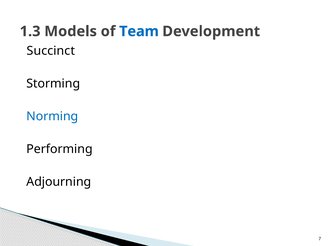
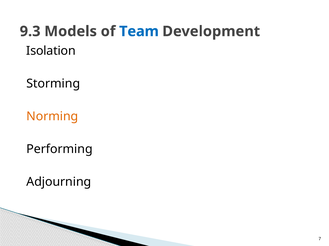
1.3: 1.3 -> 9.3 (30, 31)
Succinct: Succinct -> Isolation (51, 51)
Norming colour: blue -> orange (52, 117)
